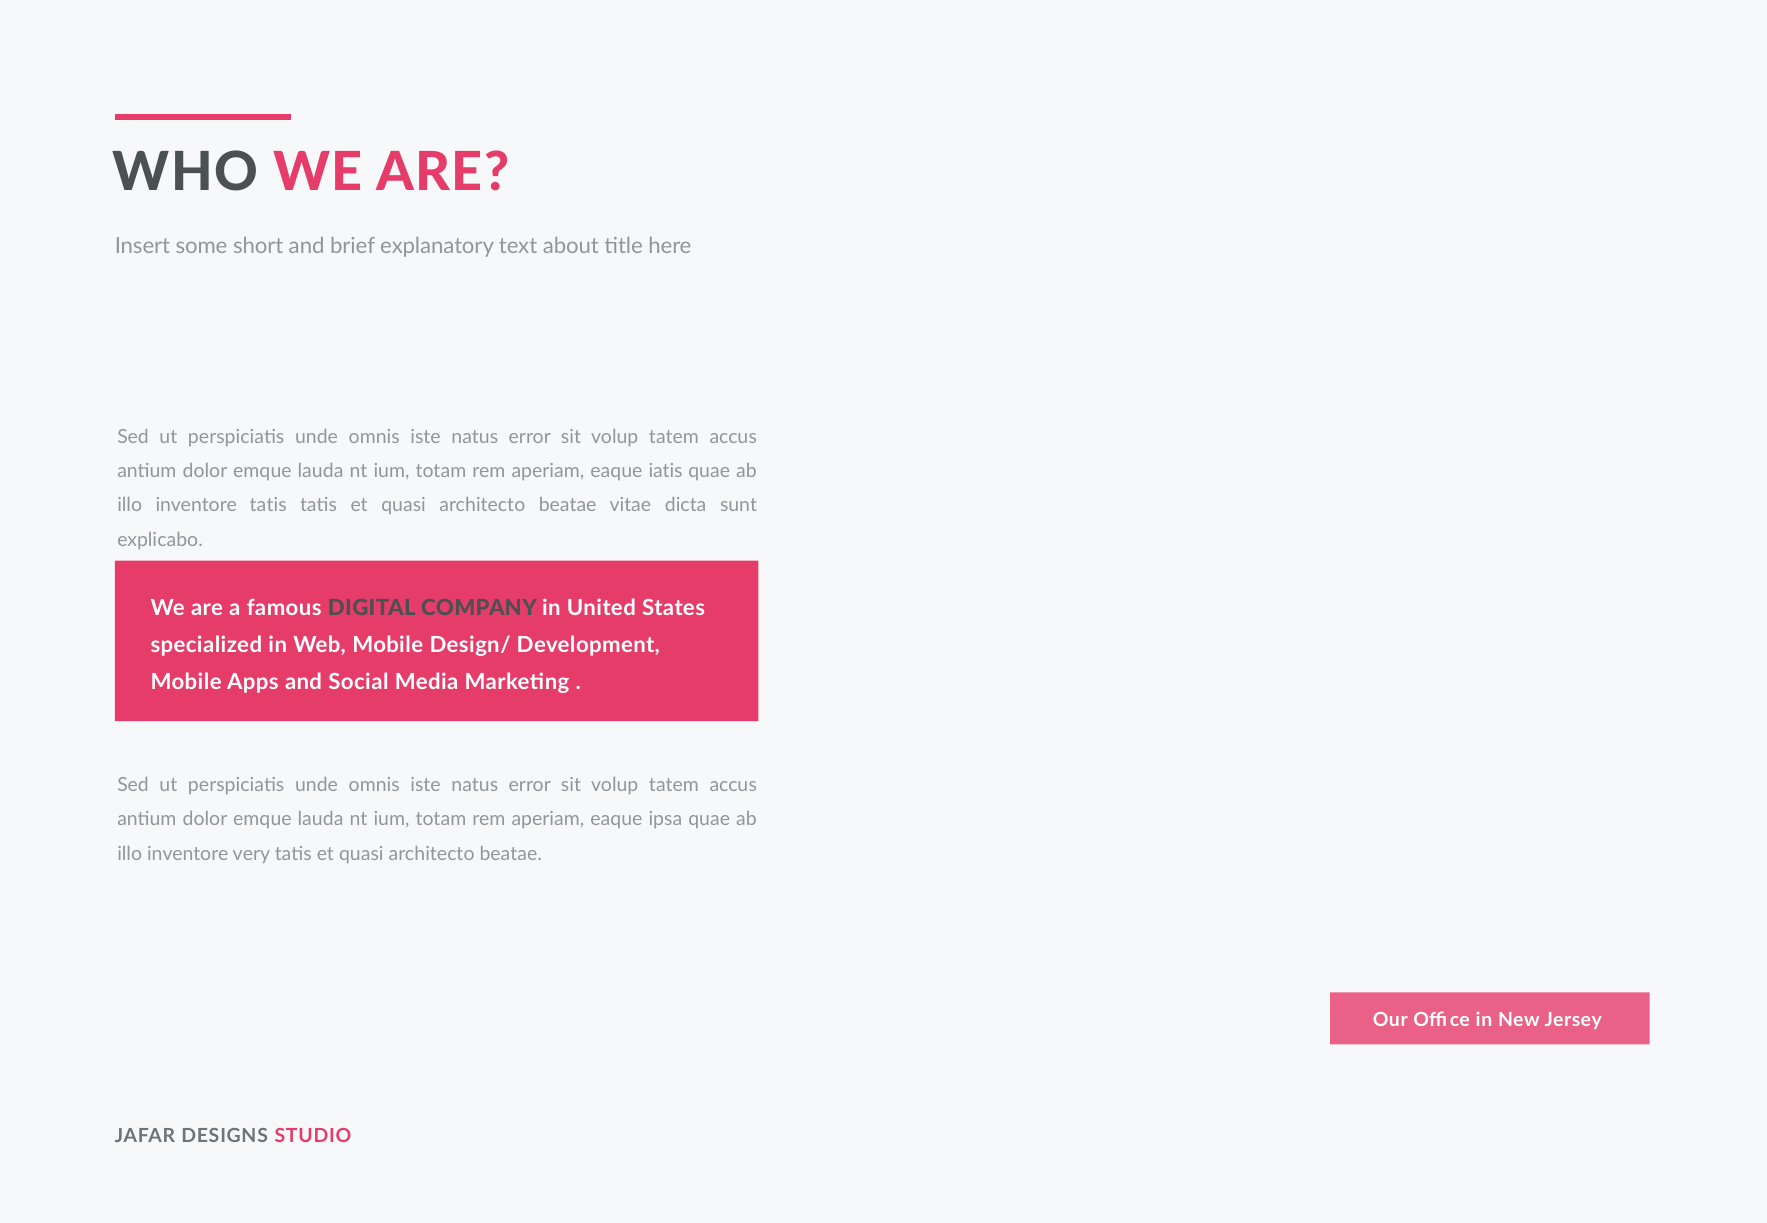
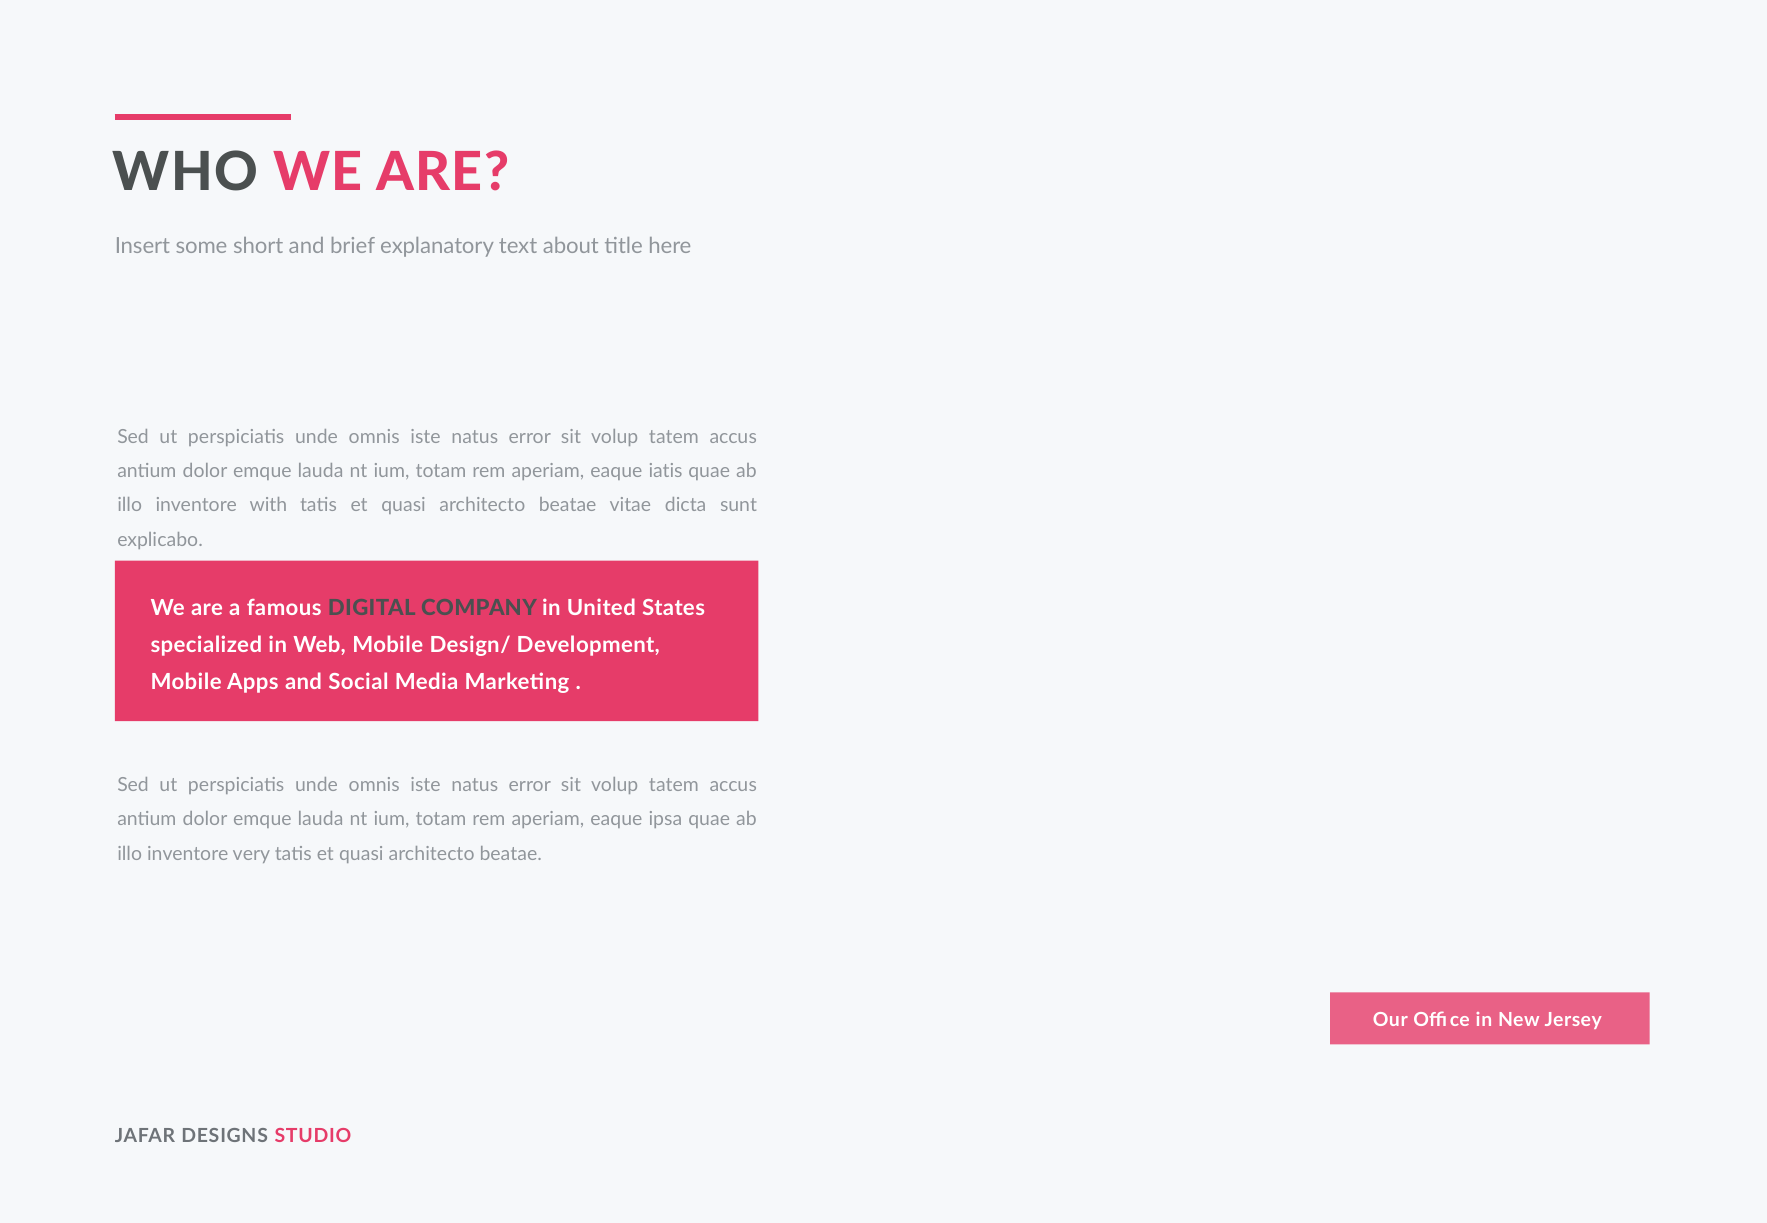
inventore tatis: tatis -> with (268, 506)
